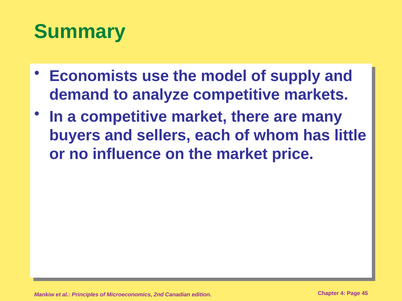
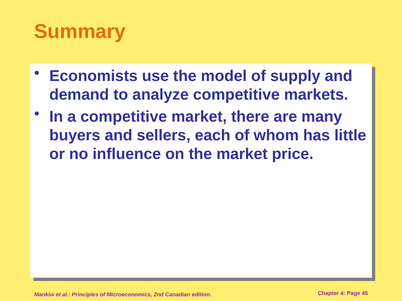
Summary colour: green -> orange (80, 32)
